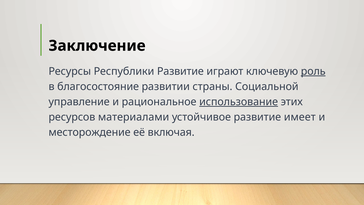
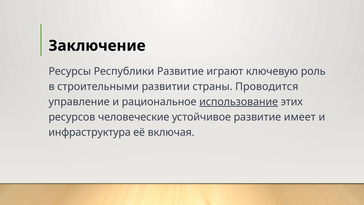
роль underline: present -> none (313, 71)
благосостояние: благосостояние -> строительными (98, 86)
Социальной: Социальной -> Проводится (267, 86)
материалами: материалами -> человеческие (134, 117)
месторождение: месторождение -> инфраструктура (90, 132)
